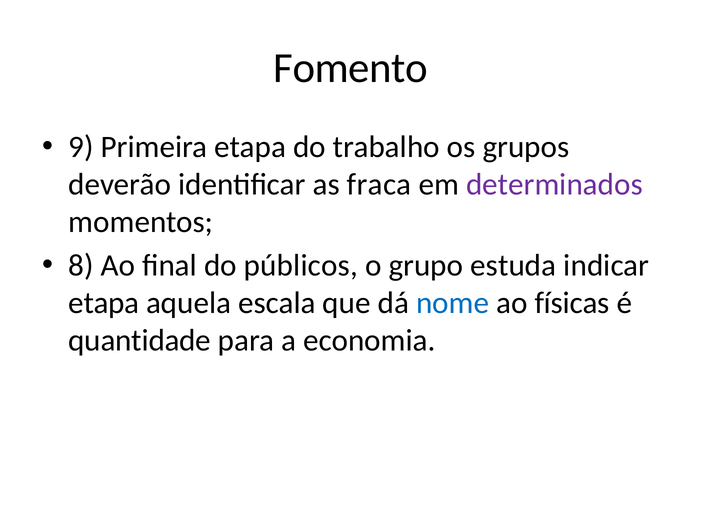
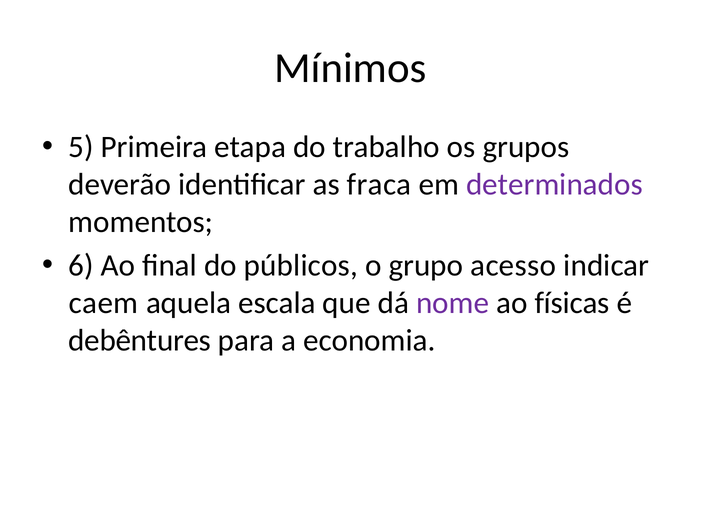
Fomento: Fomento -> Mínimos (350, 68)
9: 9 -> 5 (81, 147)
8: 8 -> 6 (81, 265)
estuda: estuda -> acesso (513, 265)
etapa: etapa -> caem (104, 303)
nome colour: blue -> purple (453, 303)
quantidade: quantidade -> debêntures (140, 340)
